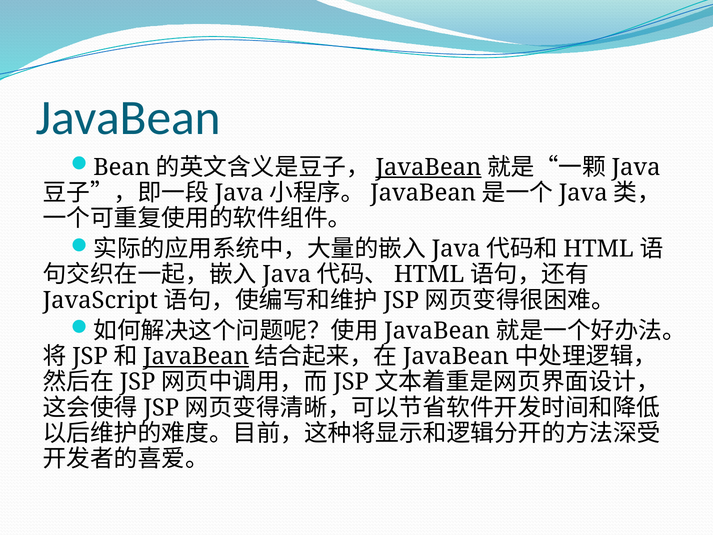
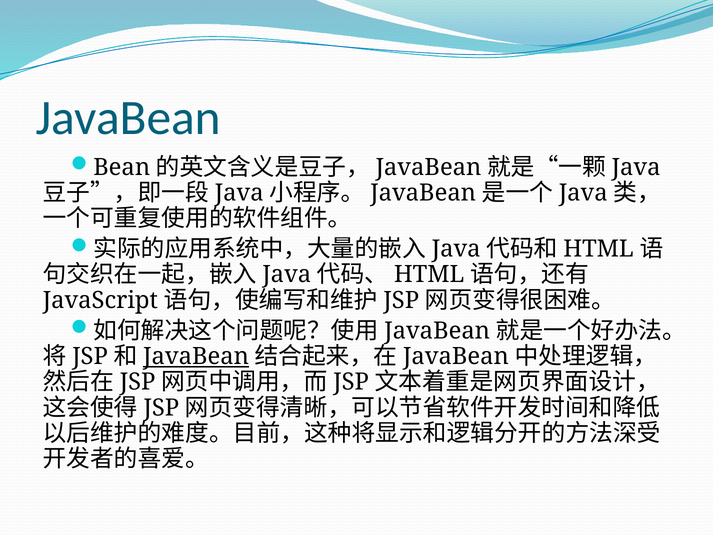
JavaBean underline: present -> none (428, 167)
